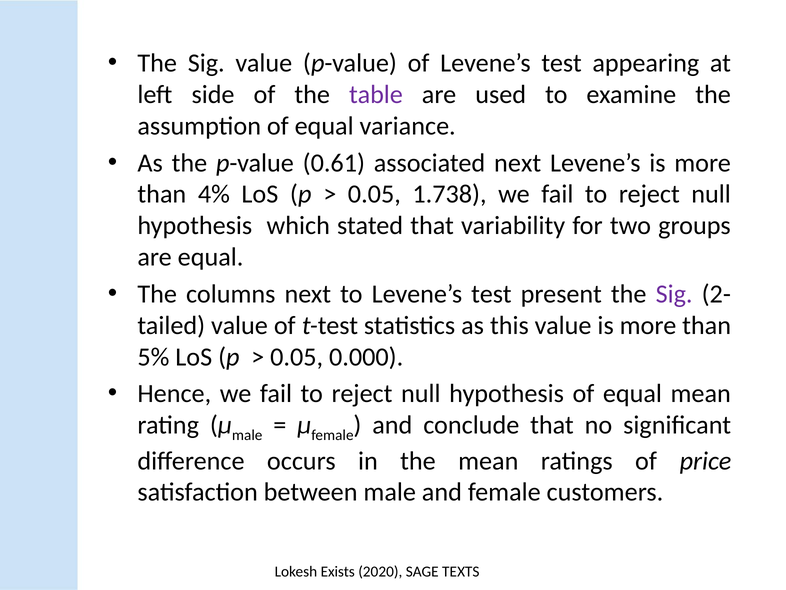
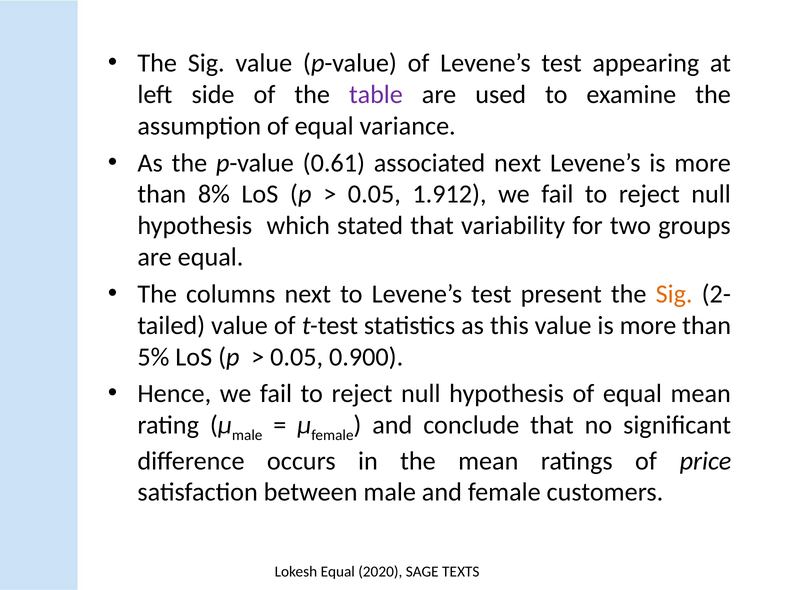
4%: 4% -> 8% (214, 194)
1.738: 1.738 -> 1.912 (449, 194)
Sig colour: purple -> orange (674, 294)
0.000: 0.000 -> 0.900 (366, 357)
Lokesh Exists: Exists -> Equal (338, 571)
